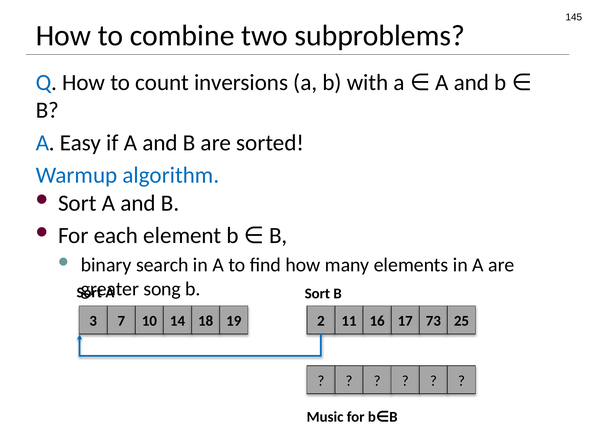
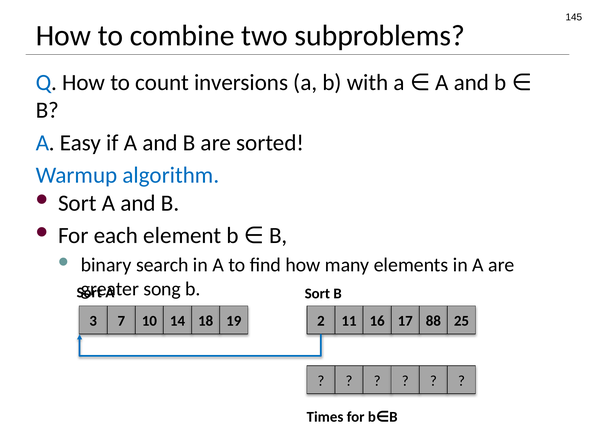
73: 73 -> 88 (433, 320)
Music: Music -> Times (325, 416)
